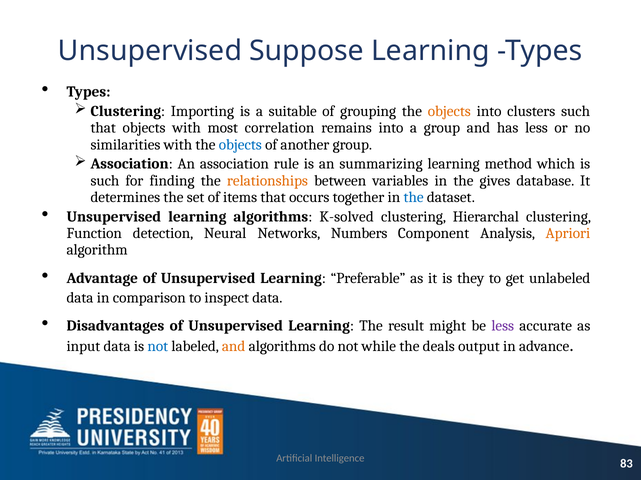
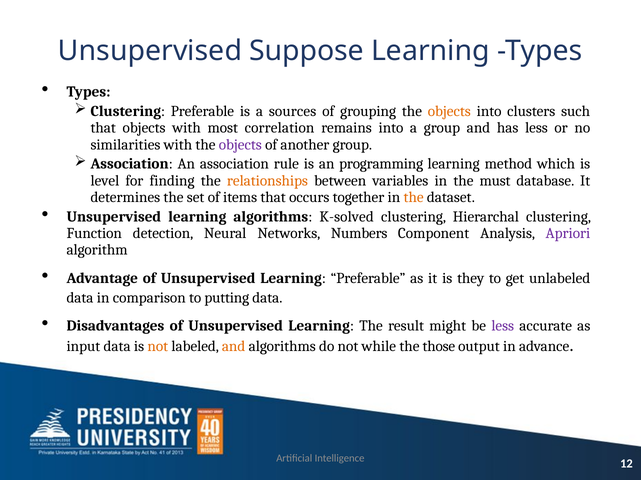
Clustering Importing: Importing -> Preferable (202, 111)
suitable: suitable -> sources (293, 111)
objects colour: blue -> purple (240, 145)
summarizing: summarizing -> programming (381, 164)
such: such -> level (105, 181)
gives: gives -> must (495, 181)
the colour: blue -> orange (414, 198)
Apriori colour: orange -> purple (568, 234)
inspect: inspect -> putting (227, 298)
not colour: blue -> orange (158, 347)
deals: deals -> those (439, 347)
83: 83 -> 12 (626, 464)
